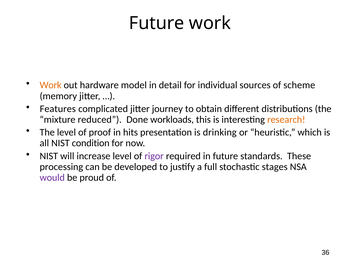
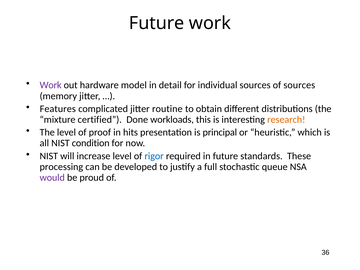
Work colour: orange -> purple (51, 85)
of scheme: scheme -> sources (299, 85)
journey: journey -> routine (167, 109)
reduced: reduced -> certified (100, 120)
drinking: drinking -> principal (220, 132)
rigor colour: purple -> blue (154, 156)
stages: stages -> queue (275, 167)
